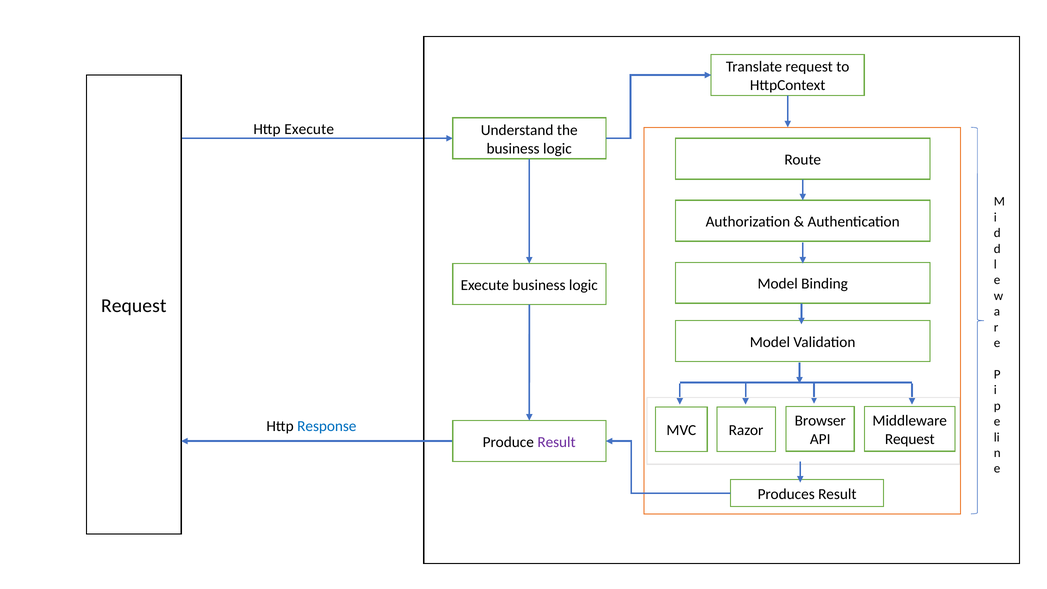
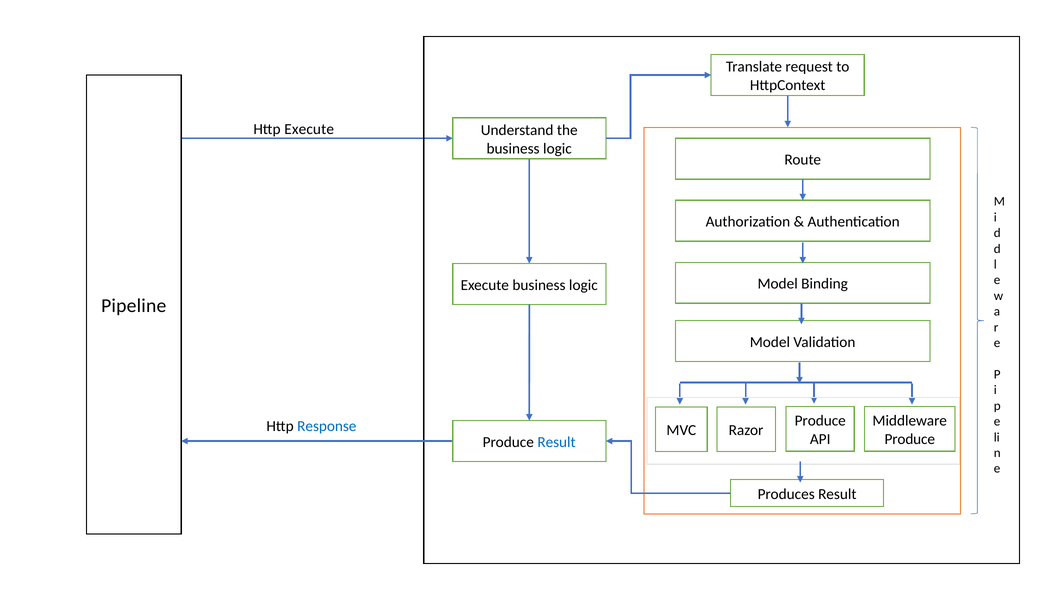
Request: Request -> Pipeline (134, 306)
Browser: Browser -> Produce (820, 421)
Request: Request -> Produce (910, 439)
Result colour: purple -> blue (557, 442)
